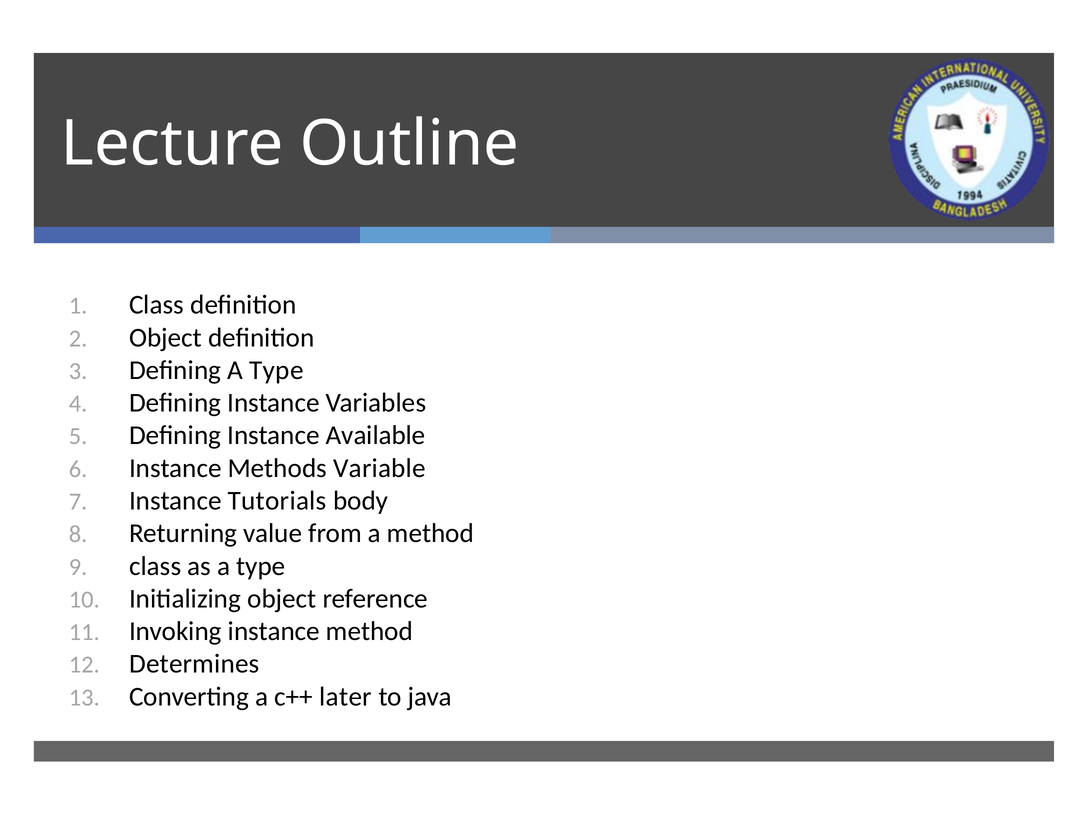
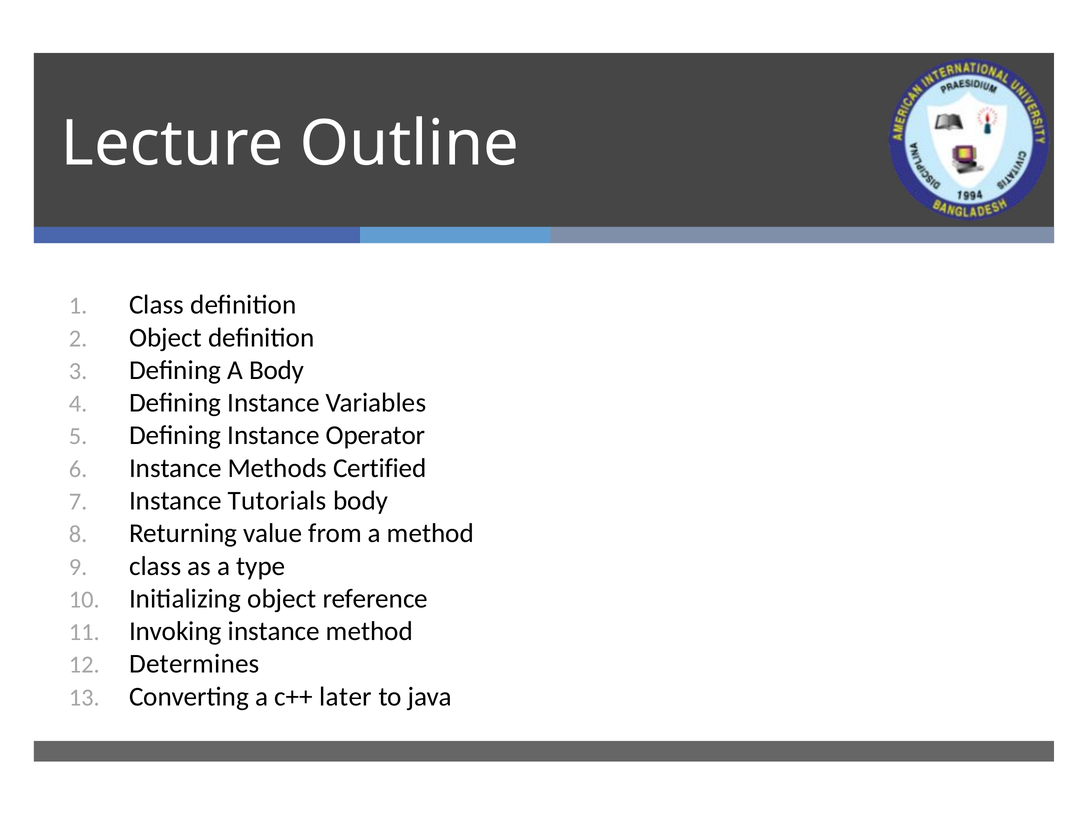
Defining A Type: Type -> Body (277, 370)
Available: Available -> Operator (376, 435)
Variable: Variable -> Certified (380, 468)
